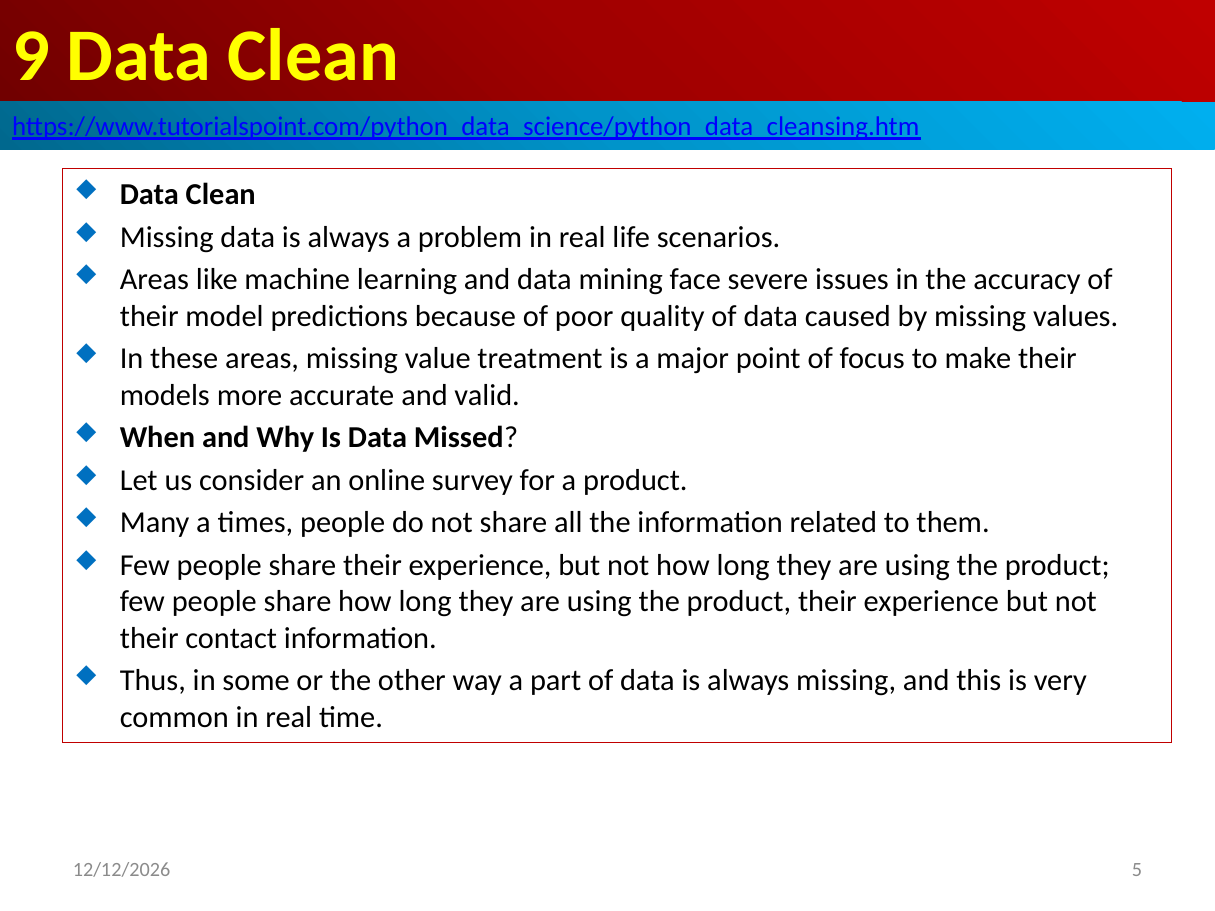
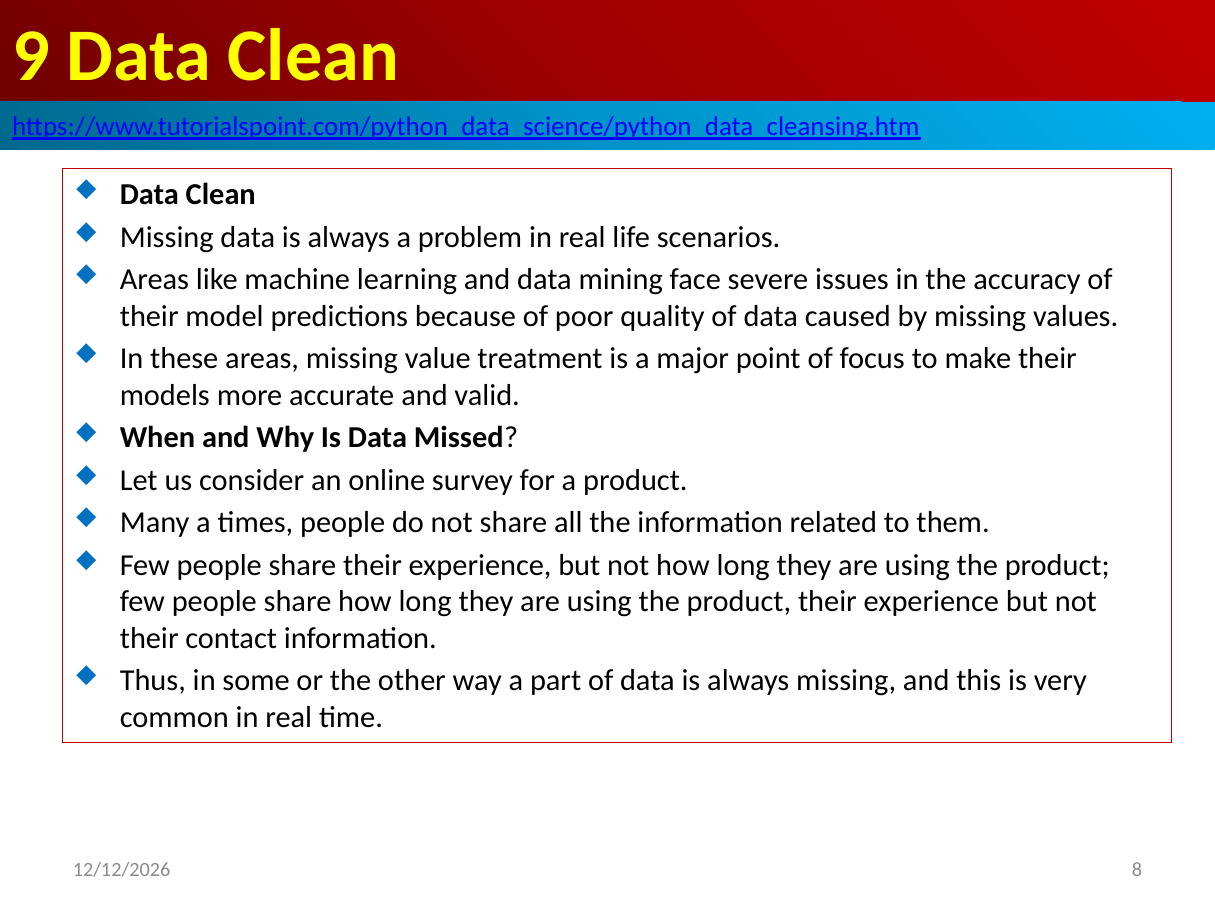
5: 5 -> 8 (1137, 870)
